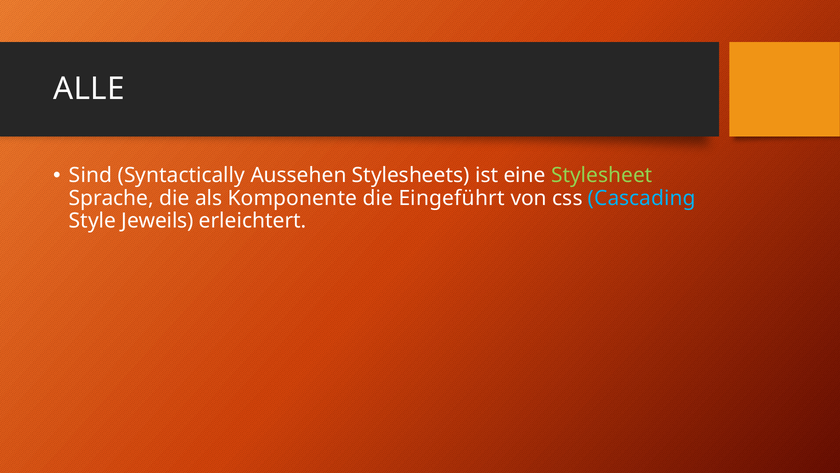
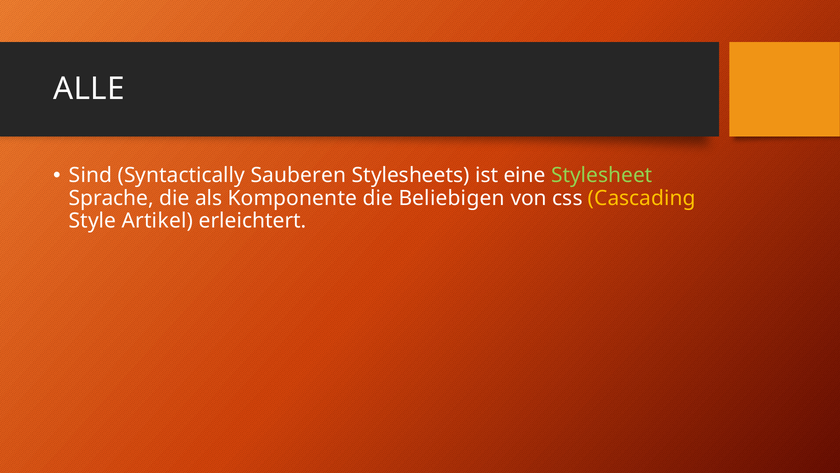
Aussehen: Aussehen -> Sauberen (298, 175)
Eingeführt: Eingeführt -> Beliebigen (452, 198)
Cascading colour: light blue -> yellow (642, 198)
Jeweils: Jeweils -> Artikel (157, 221)
